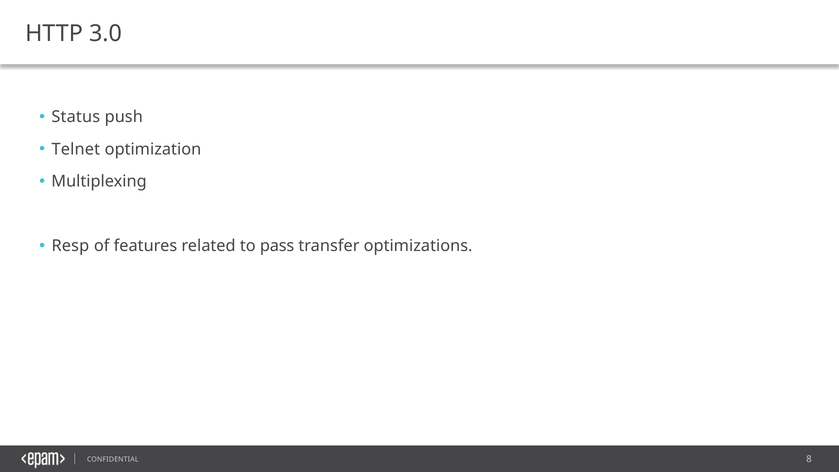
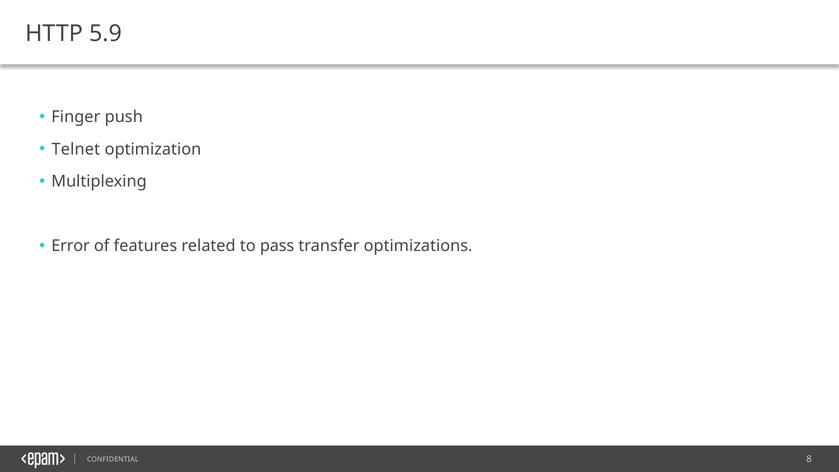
3.0: 3.0 -> 5.9 (105, 34)
Status: Status -> Finger (76, 117)
Resp: Resp -> Error (71, 246)
